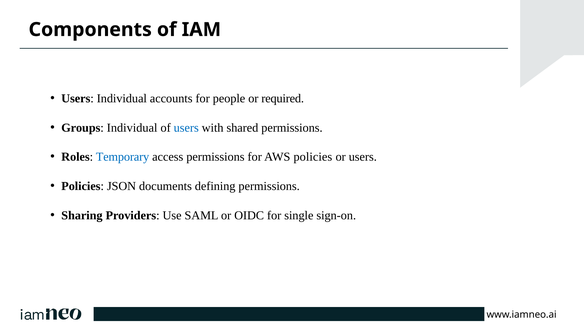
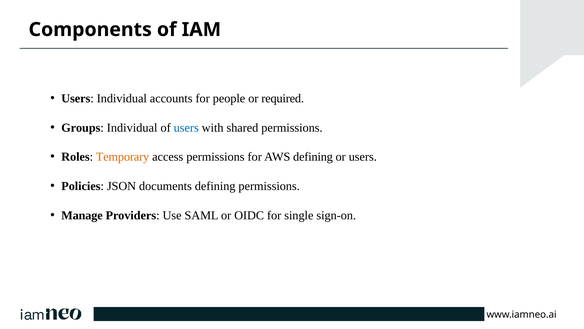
Temporary colour: blue -> orange (123, 157)
AWS policies: policies -> defining (313, 157)
Sharing: Sharing -> Manage (82, 215)
